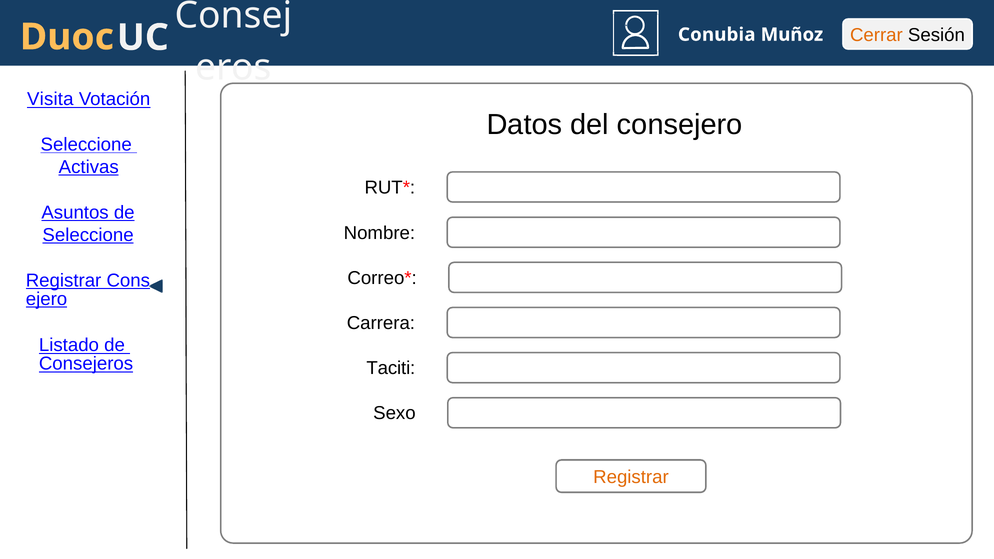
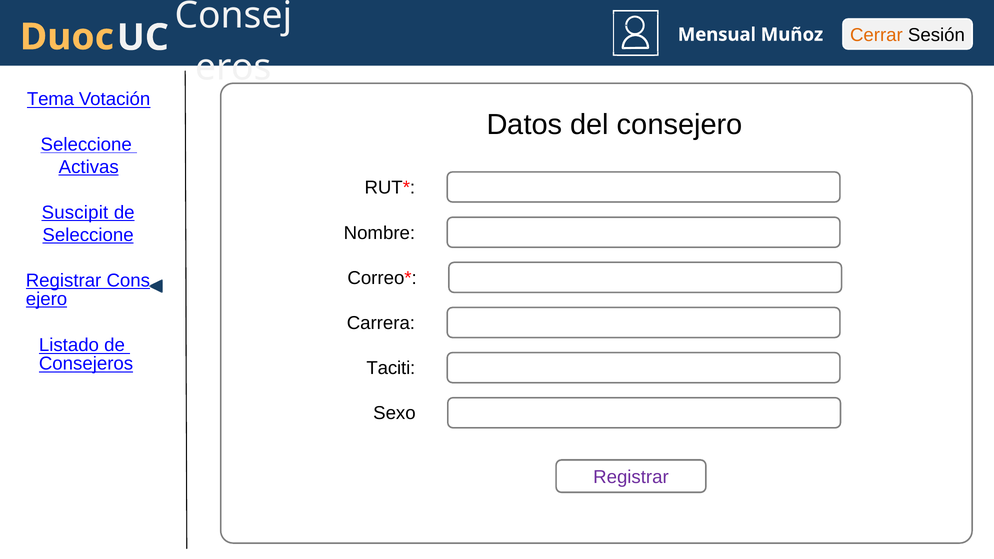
Conubia: Conubia -> Mensual (717, 35)
Visita: Visita -> Tema (50, 99)
Asuntos: Asuntos -> Suscipit (75, 213)
Registrar colour: orange -> purple (631, 477)
